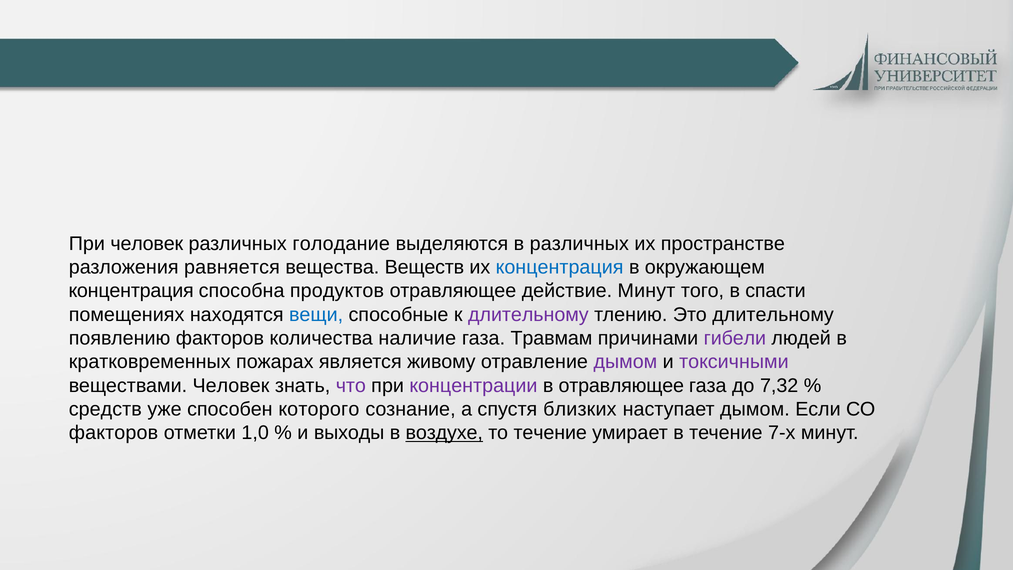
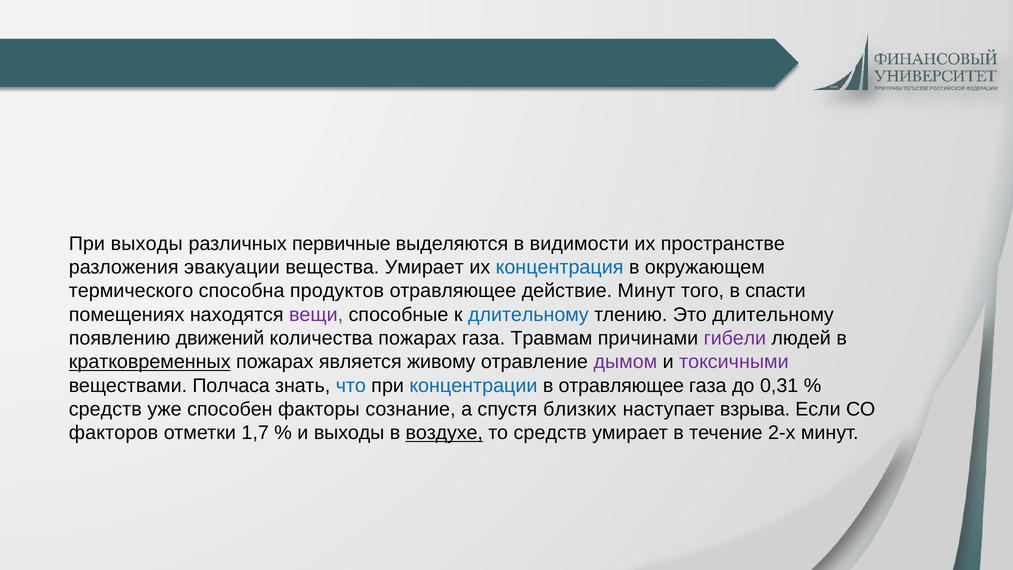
При человек: человек -> выходы (147, 244)
голодание: голодание -> первичные (341, 244)
в различных: различных -> видимости (579, 244)
равняется: равняется -> эвакуации (232, 267)
вещества Веществ: Веществ -> Умирает (424, 267)
концентрация: концентрация -> термического (131, 291)
вещи colour: blue -> purple (316, 315)
длительному colour: purple -> blue (528, 315)
появлению факторов: факторов -> движений (220, 338)
количества наличие: наличие -> пожарах (417, 338)
кратковременных underline: none -> present (150, 362)
веществами Человек: Человек -> Полчаса (231, 385)
что colour: purple -> blue (351, 385)
концентрации colour: purple -> blue (473, 385)
7,32: 7,32 -> 0,31 (779, 385)
которого: которого -> факторы (319, 409)
наступает дымом: дымом -> взрыва (755, 409)
1,0: 1,0 -> 1,7 (255, 433)
то течение: течение -> средств (550, 433)
7-х: 7-х -> 2-х (782, 433)
